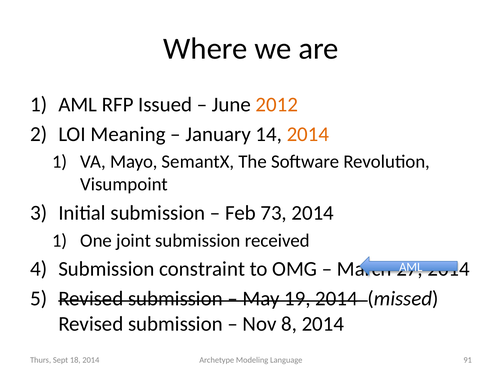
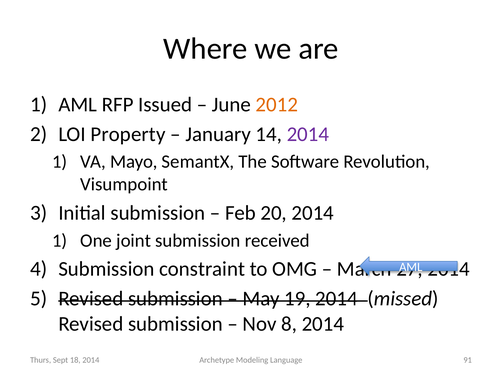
Meaning: Meaning -> Property (128, 134)
2014 colour: orange -> purple (308, 134)
73: 73 -> 20 (274, 213)
